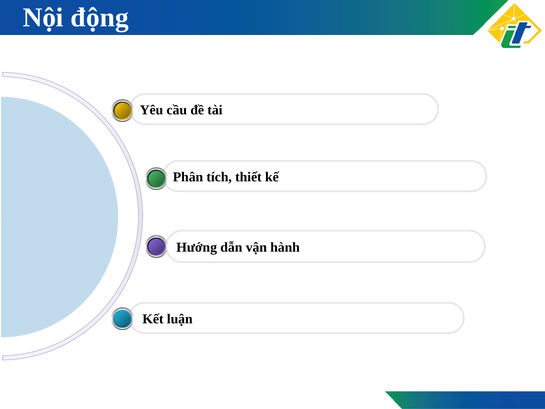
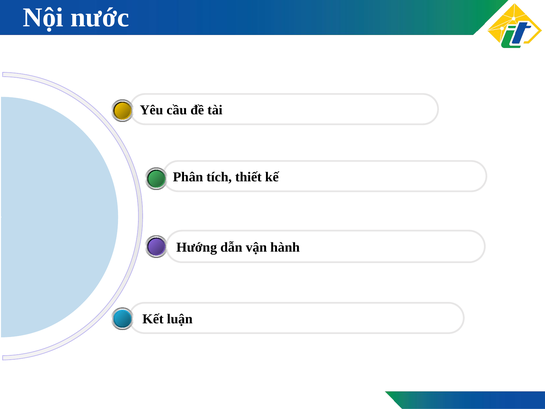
động: động -> nước (100, 17)
